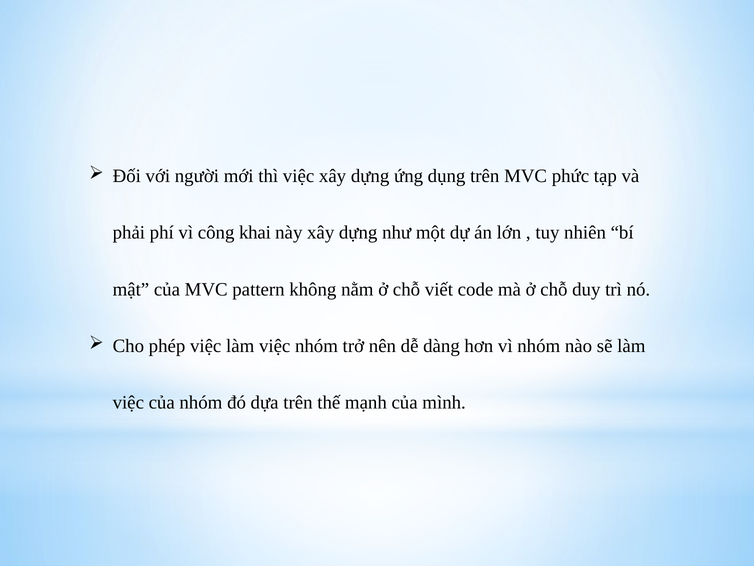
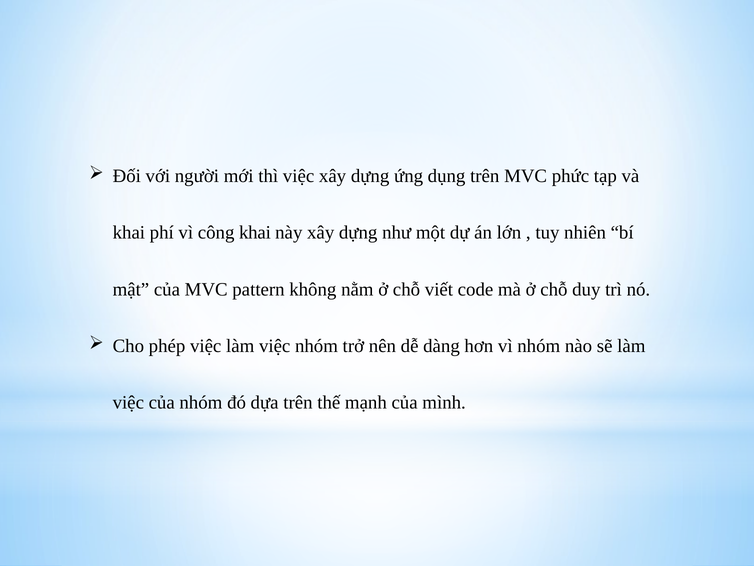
phải: phải -> khai (129, 232)
